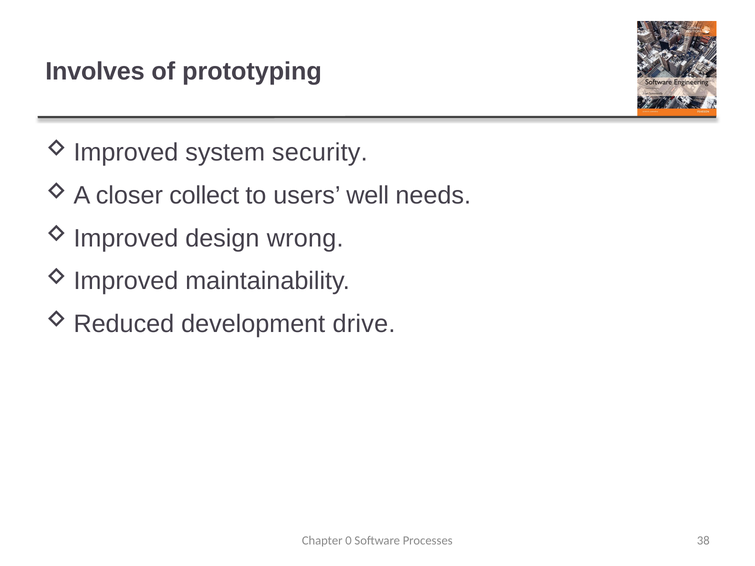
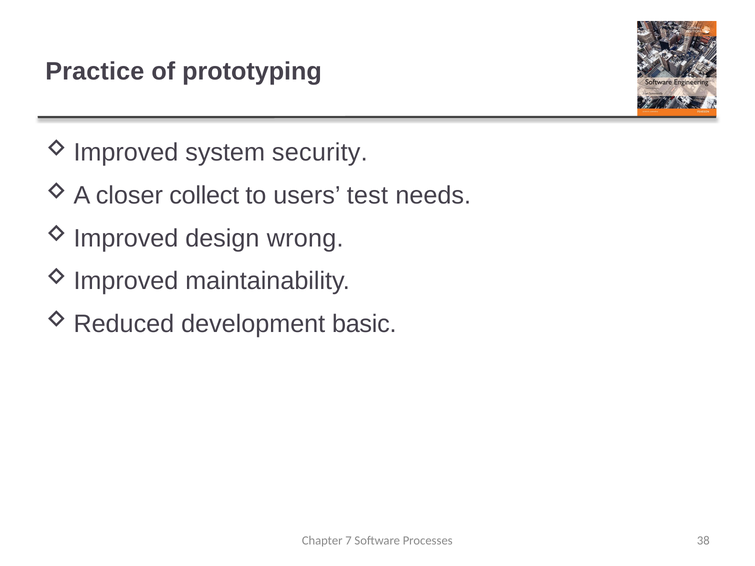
Involves: Involves -> Practice (95, 72)
well: well -> test (367, 196)
drive: drive -> basic (364, 324)
0: 0 -> 7 (349, 541)
